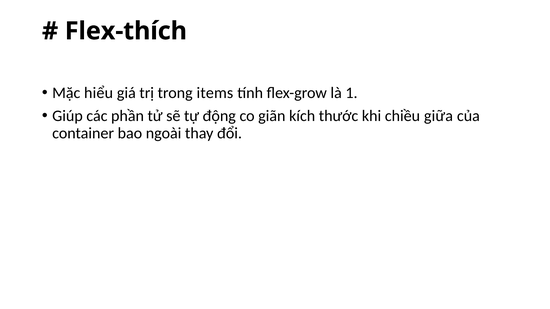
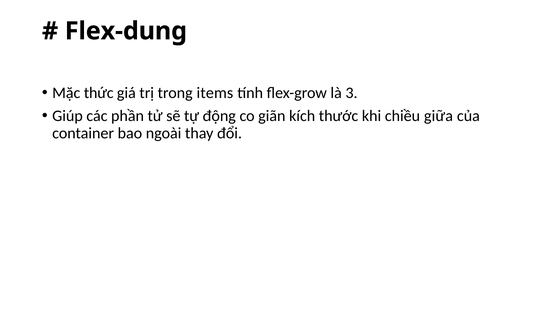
Flex-thích: Flex-thích -> Flex-dung (126, 31)
hiểu: hiểu -> thức (99, 93)
1: 1 -> 3 (351, 93)
